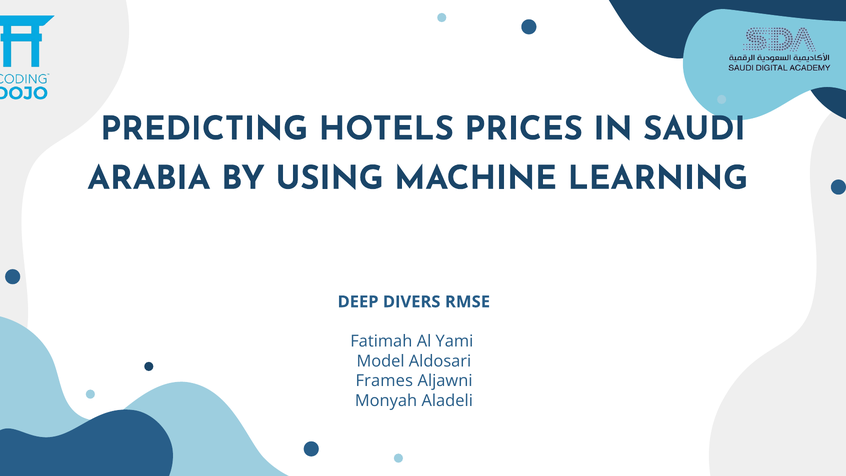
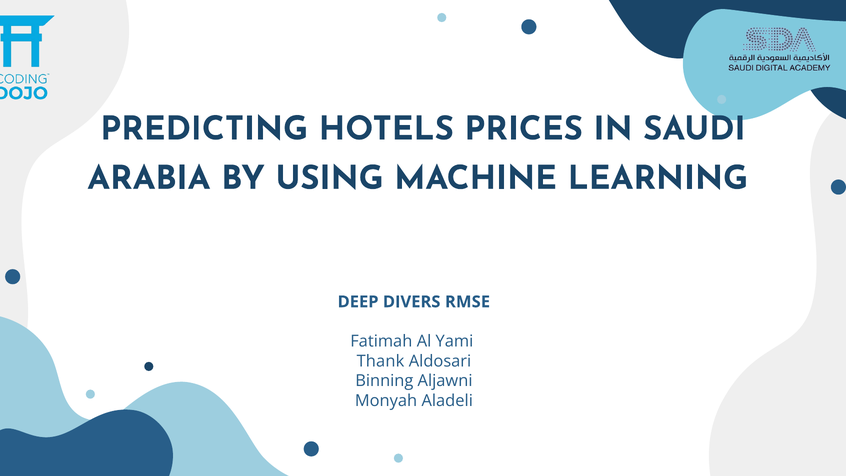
Model: Model -> Thank (380, 361)
Frames: Frames -> Binning (384, 381)
